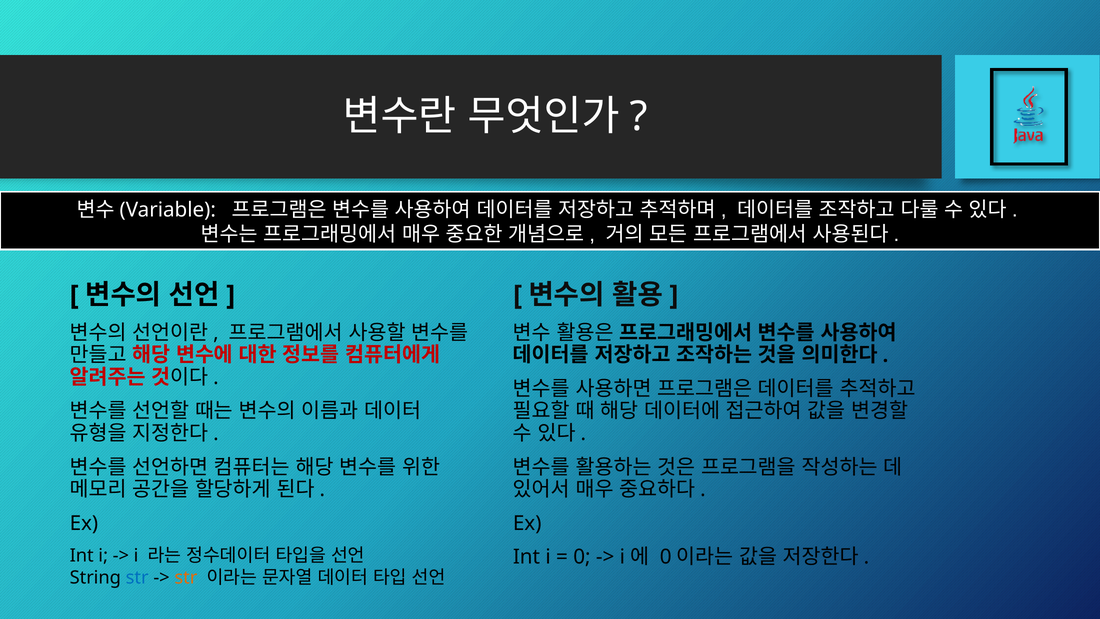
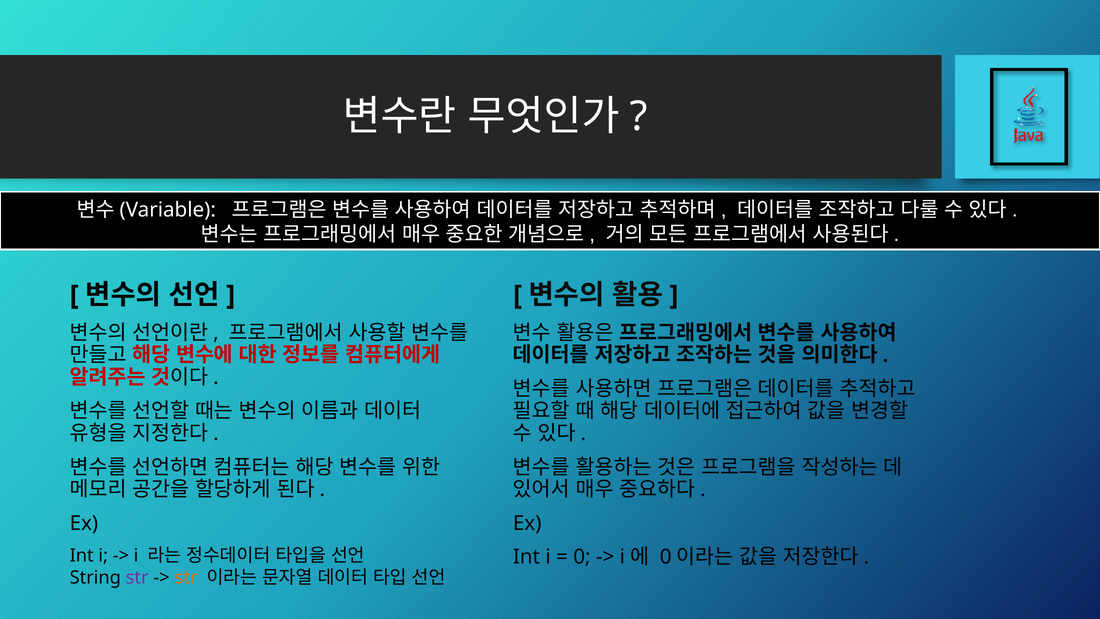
str colour: blue -> purple (137, 577)
